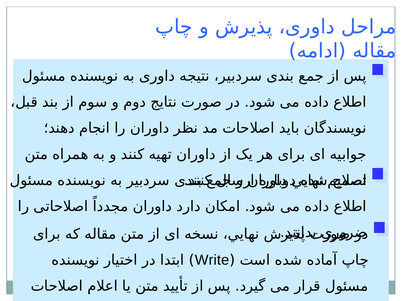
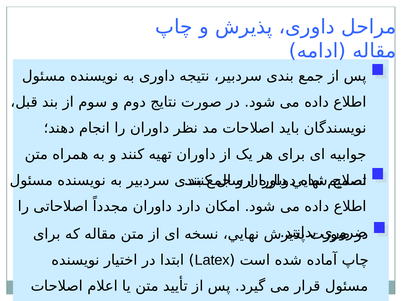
Write: Write -> Latex (212, 261)
